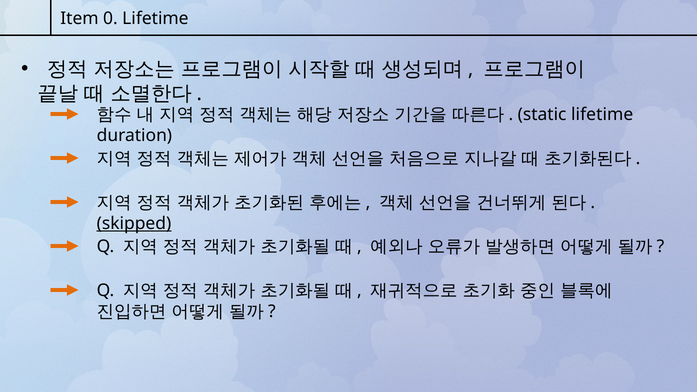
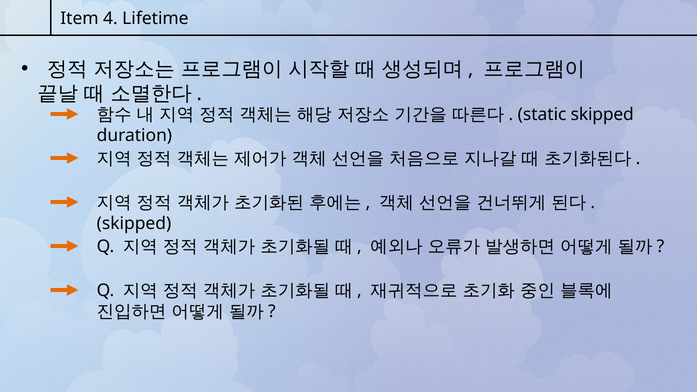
0: 0 -> 4 (110, 19)
static lifetime: lifetime -> skipped (602, 115)
skipped underline: present -> none (134, 223)
